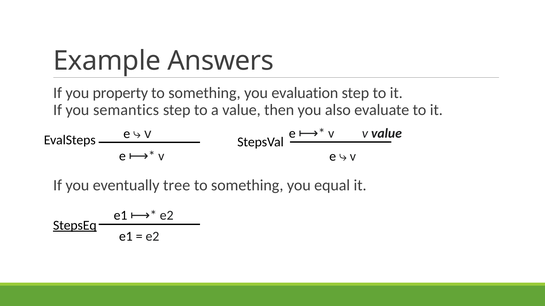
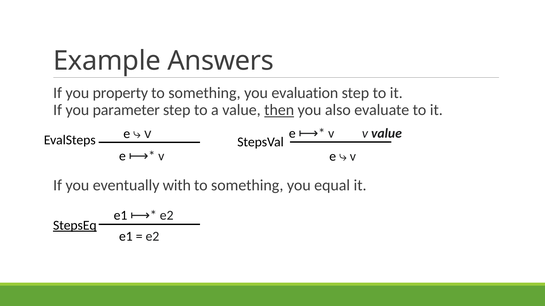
semantics: semantics -> parameter (126, 110)
then underline: none -> present (279, 110)
tree: tree -> with (177, 186)
